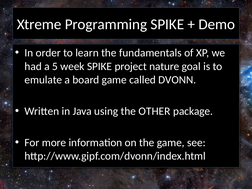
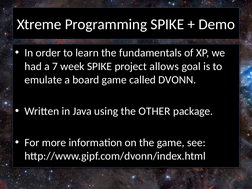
5: 5 -> 7 (55, 66)
nature: nature -> allows (164, 66)
